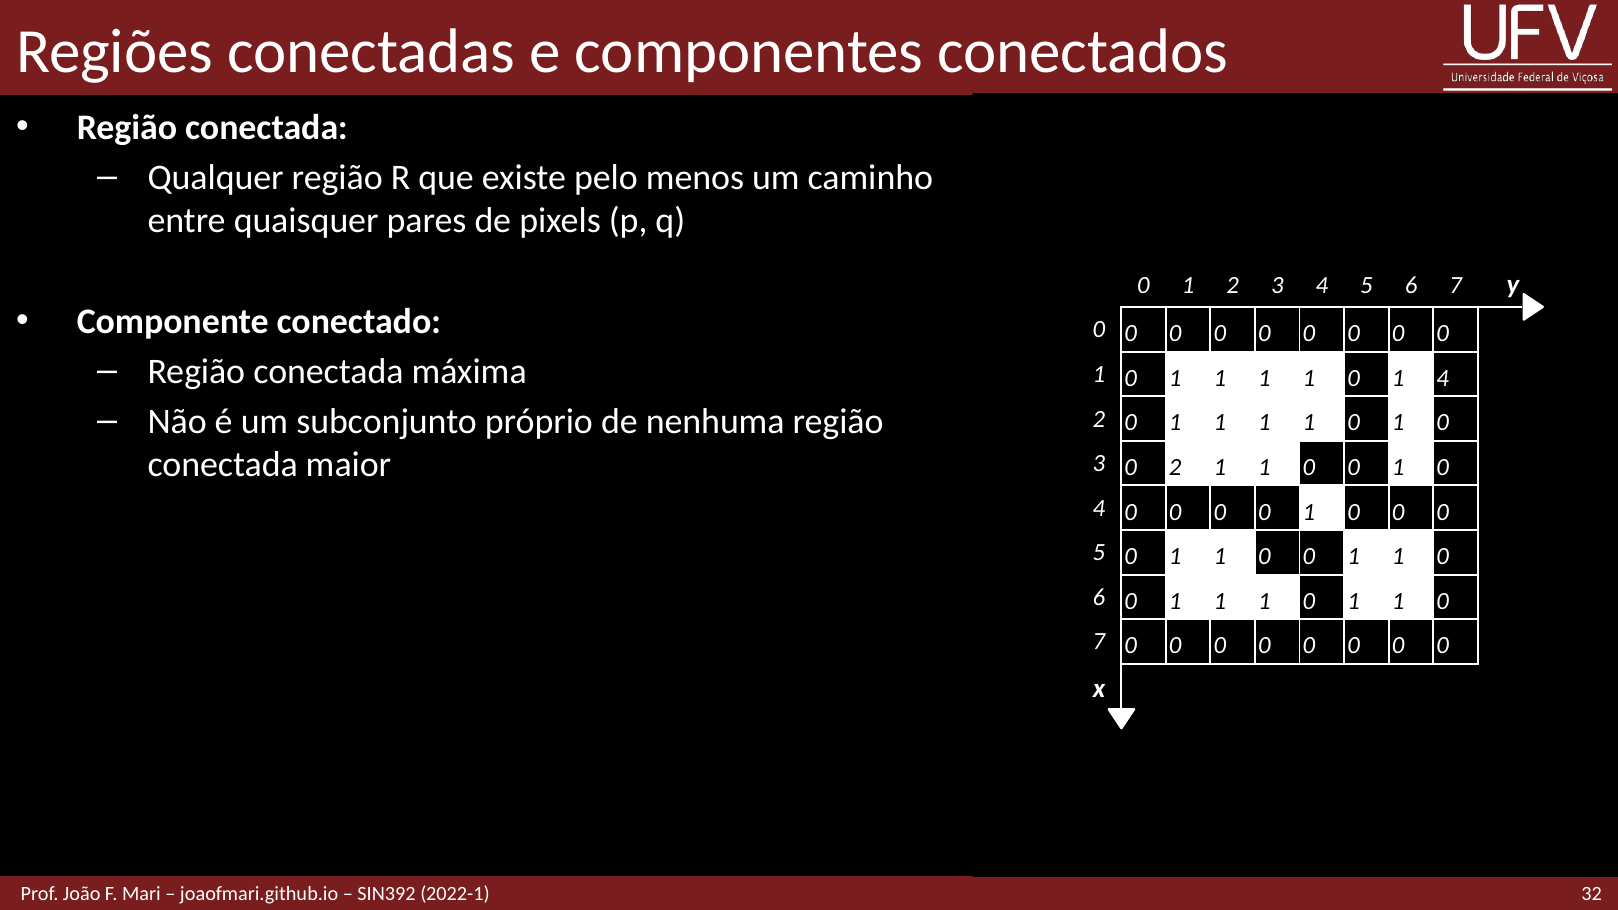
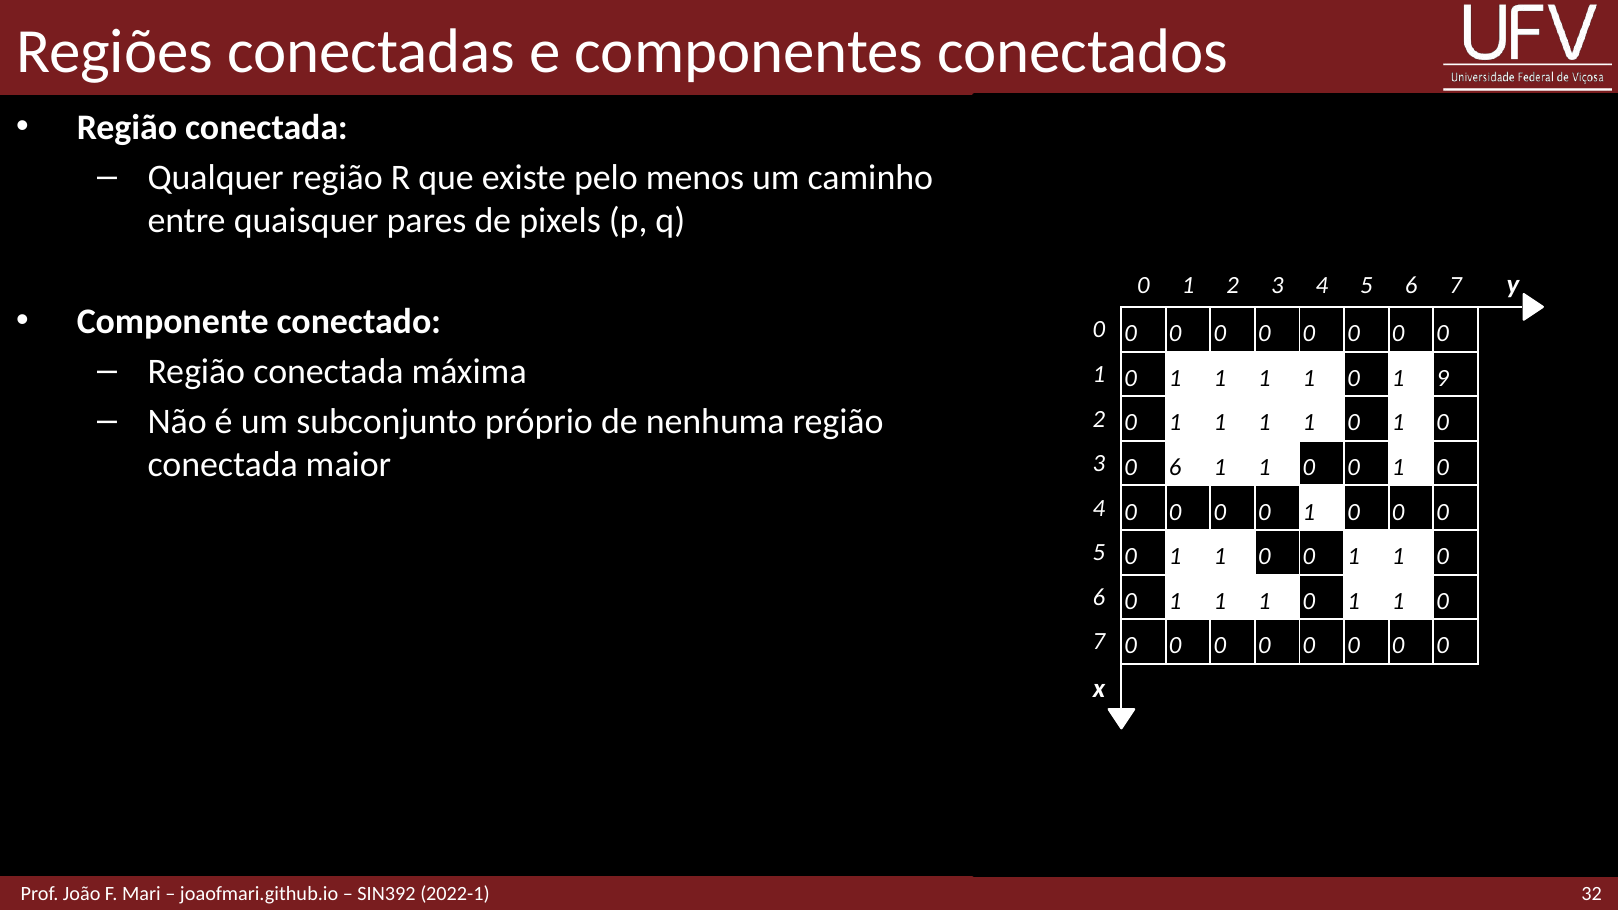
1 4: 4 -> 9 (1443, 378)
3 0 2: 2 -> 6 (1175, 467)
